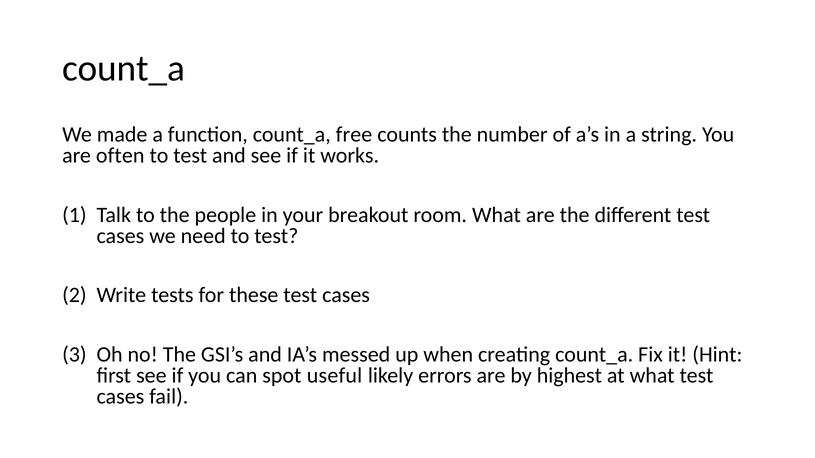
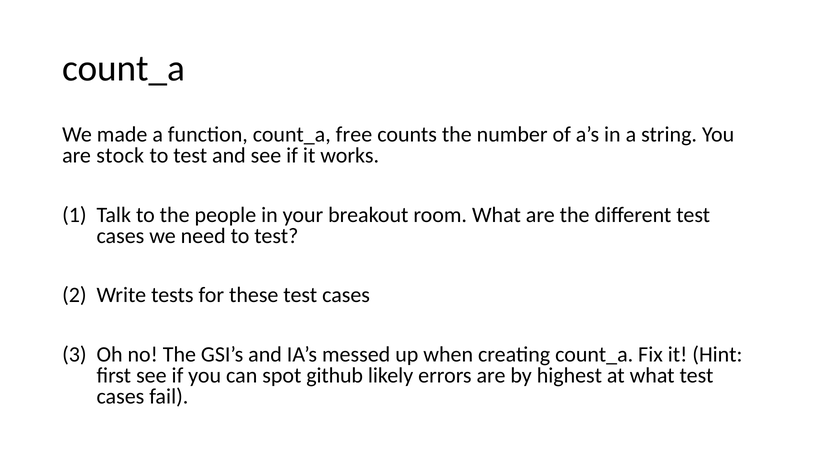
often: often -> stock (120, 156)
useful: useful -> github (335, 376)
